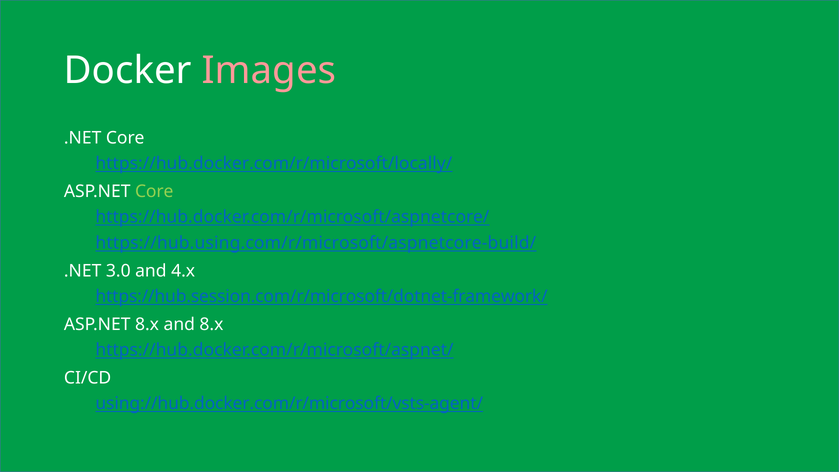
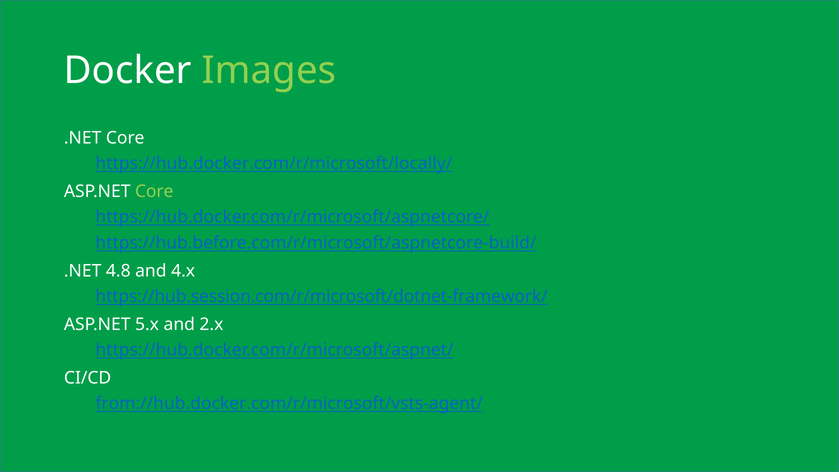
Images colour: pink -> light green (269, 70)
https://hub.using.com/r/microsoft/aspnetcore-build/: https://hub.using.com/r/microsoft/aspnetcore-build/ -> https://hub.before.com/r/microsoft/aspnetcore-build/ (316, 243)
3.0: 3.0 -> 4.8 (118, 271)
ASP.NET 8.x: 8.x -> 5.x (147, 325)
and 8.x: 8.x -> 2.x (211, 325)
using://hub.docker.com/r/microsoft/vsts-agent/: using://hub.docker.com/r/microsoft/vsts-agent/ -> from://hub.docker.com/r/microsoft/vsts-agent/ (289, 403)
